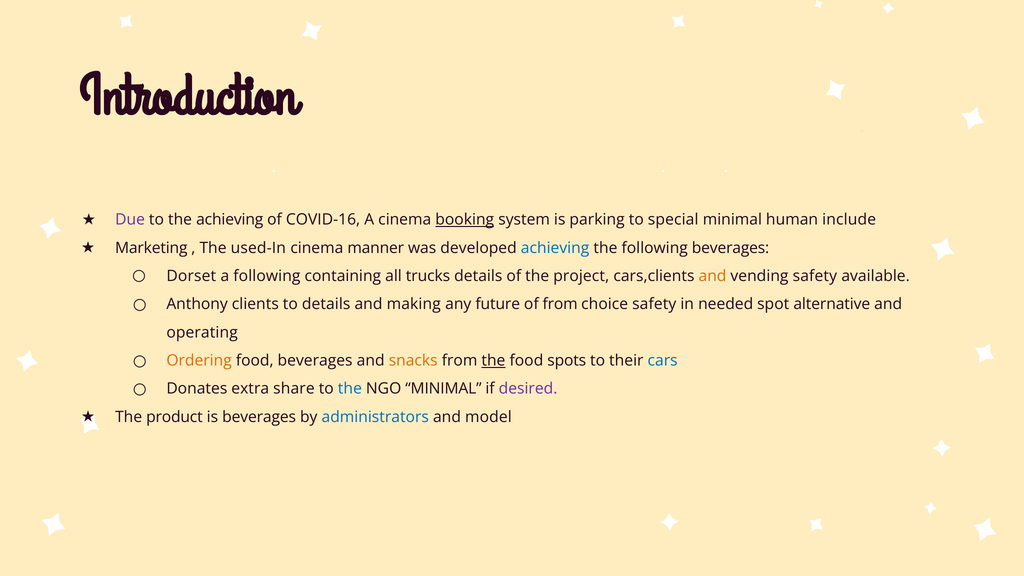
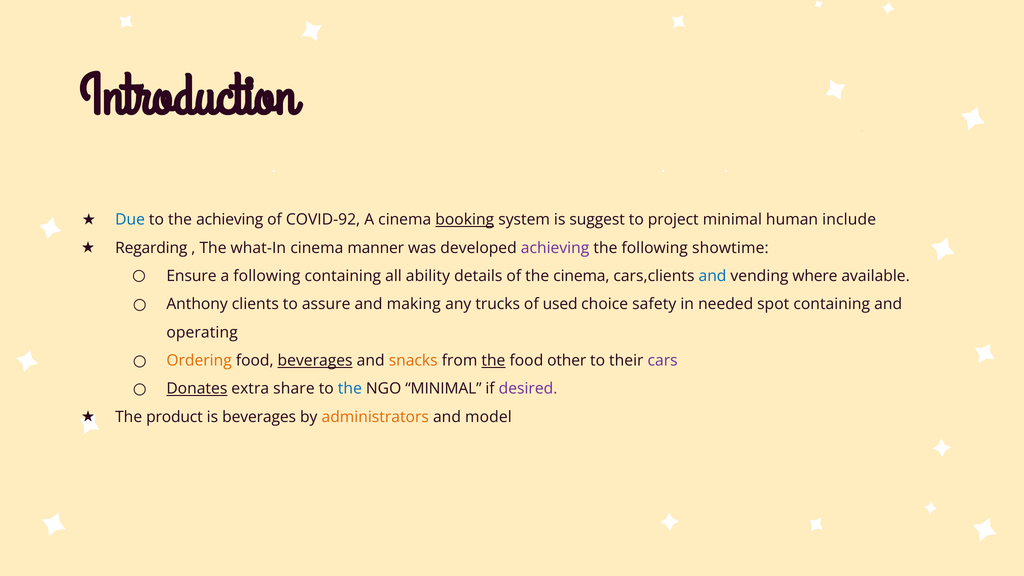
Due colour: purple -> blue (130, 220)
COVID-16: COVID-16 -> COVID-92 (323, 220)
parking: parking -> suggest (597, 220)
special: special -> project (673, 220)
Marketing: Marketing -> Regarding (151, 248)
used-In: used-In -> what-In (258, 248)
achieving colour: blue -> purple (555, 248)
following beverages: beverages -> showtime (730, 248)
Dorset: Dorset -> Ensure (191, 276)
trucks: trucks -> ability (428, 276)
the project: project -> cinema (581, 276)
and colour: orange -> blue (713, 276)
vending safety: safety -> where (815, 276)
to details: details -> assure (326, 304)
future: future -> trucks (498, 304)
of from: from -> used (560, 304)
spot alternative: alternative -> containing (832, 304)
beverages underline: none -> present (315, 361)
spots: spots -> other (567, 361)
cars colour: blue -> purple (663, 361)
Donates underline: none -> present (197, 389)
administrators colour: blue -> orange (375, 417)
